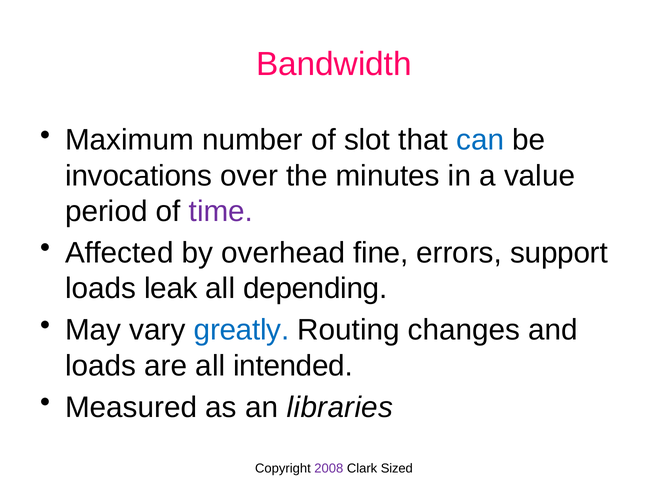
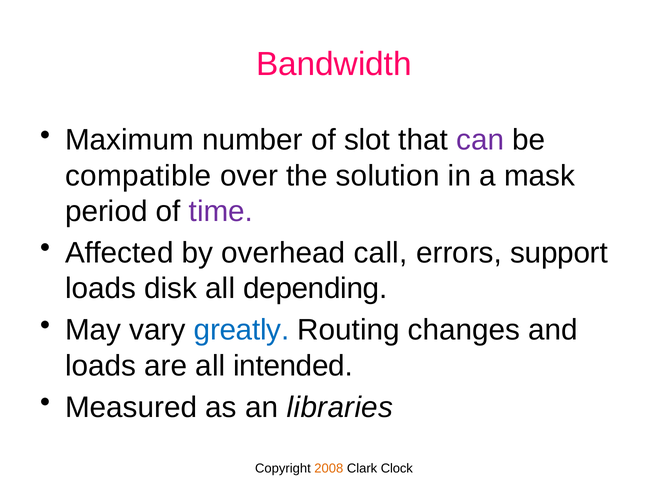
can colour: blue -> purple (480, 140)
invocations: invocations -> compatible (138, 176)
minutes: minutes -> solution (388, 176)
value: value -> mask (540, 176)
fine: fine -> call (381, 253)
leak: leak -> disk (171, 289)
2008 colour: purple -> orange (329, 468)
Sized: Sized -> Clock (397, 468)
